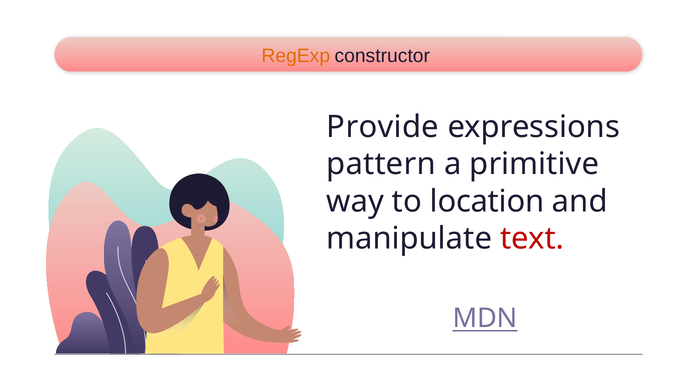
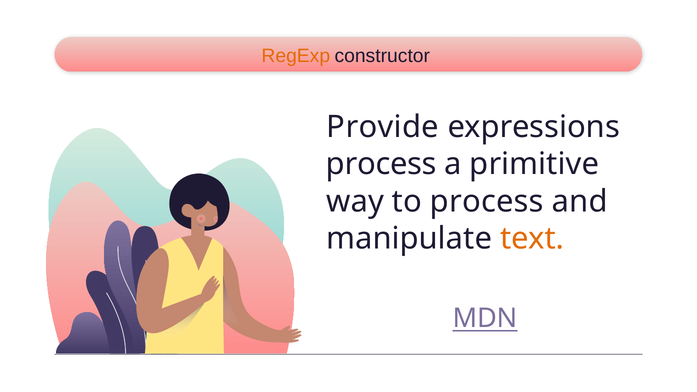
pattern: pattern -> process (381, 164)
to location: location -> process (487, 201)
text colour: red -> orange (532, 238)
